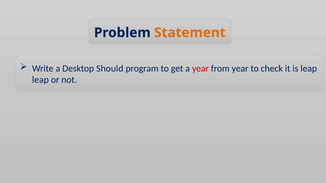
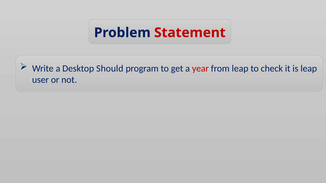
Statement colour: orange -> red (190, 33)
from year: year -> leap (240, 69)
leap: leap -> user (40, 80)
